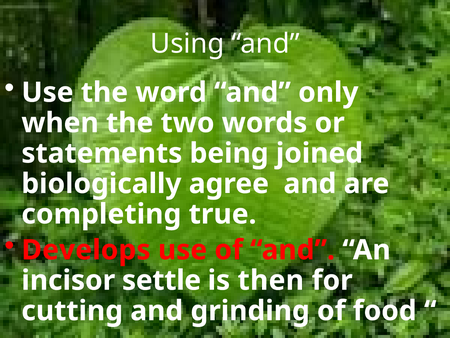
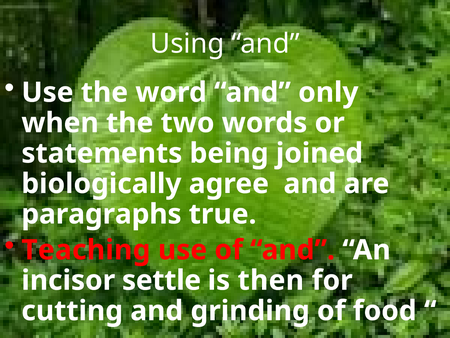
completing: completing -> paragraphs (101, 214)
Develops: Develops -> Teaching (86, 250)
